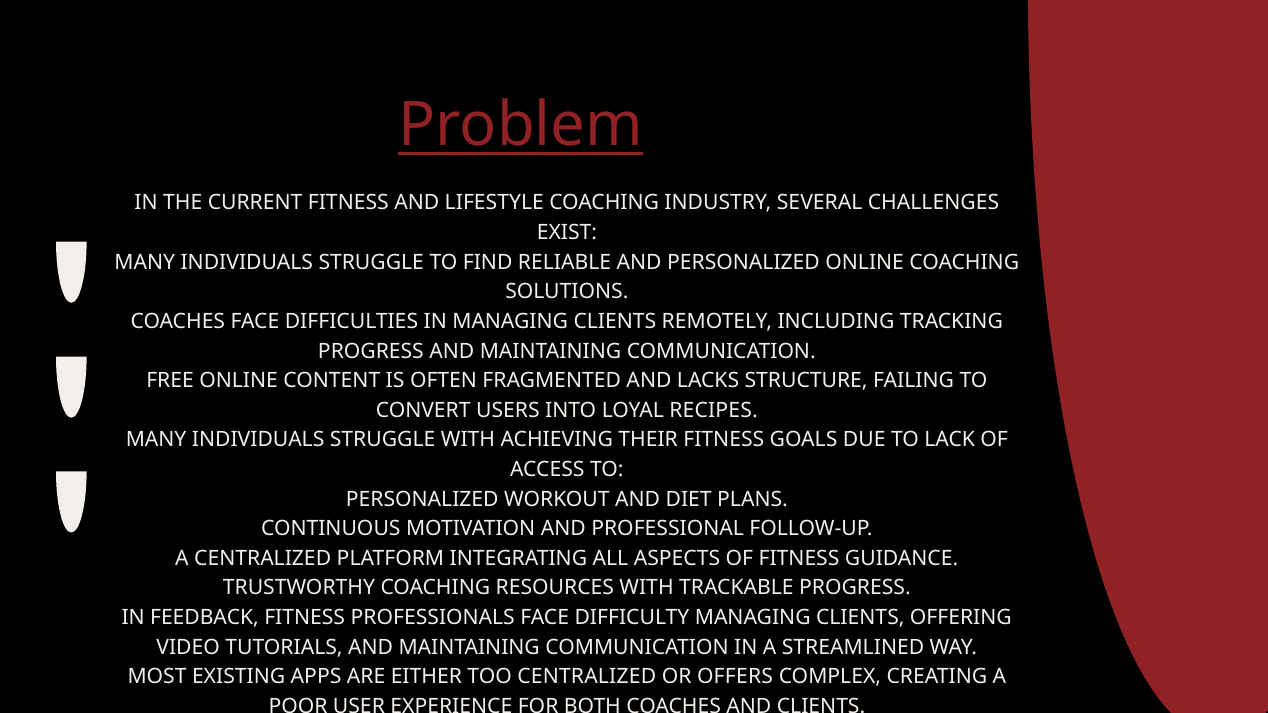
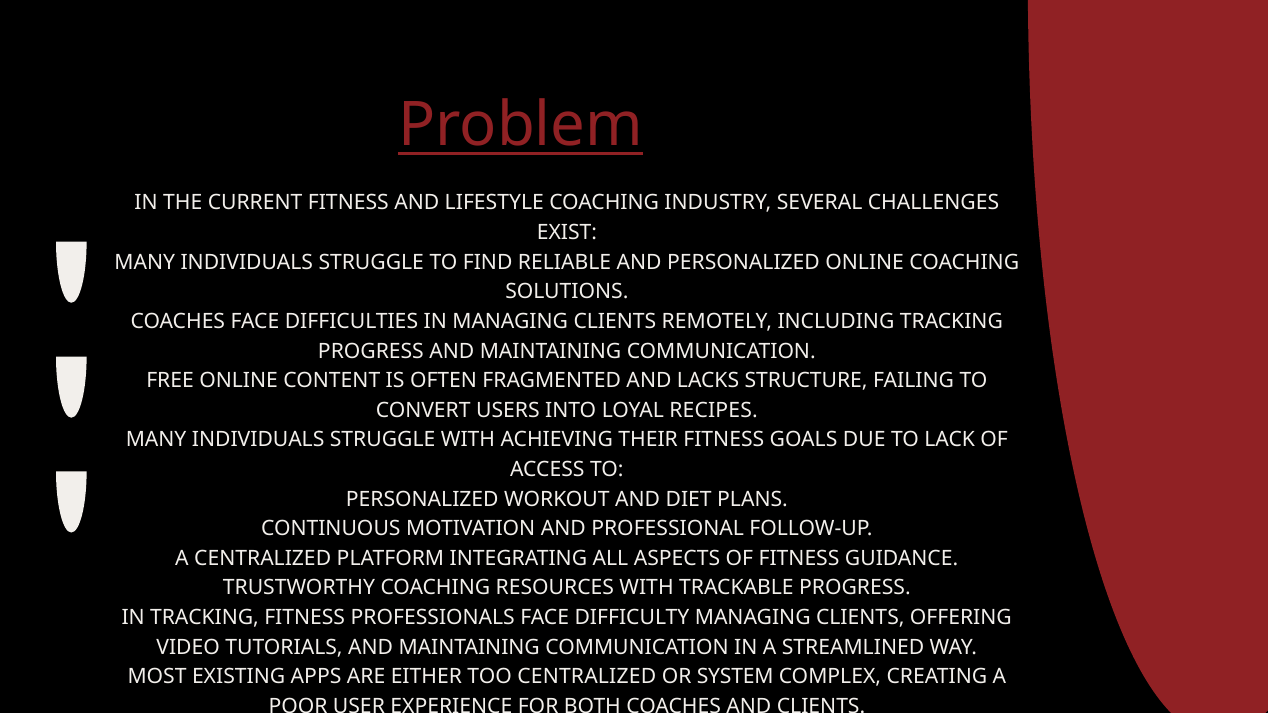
IN FEEDBACK: FEEDBACK -> TRACKING (204, 618)
OFFERS: OFFERS -> SYSTEM (735, 677)
